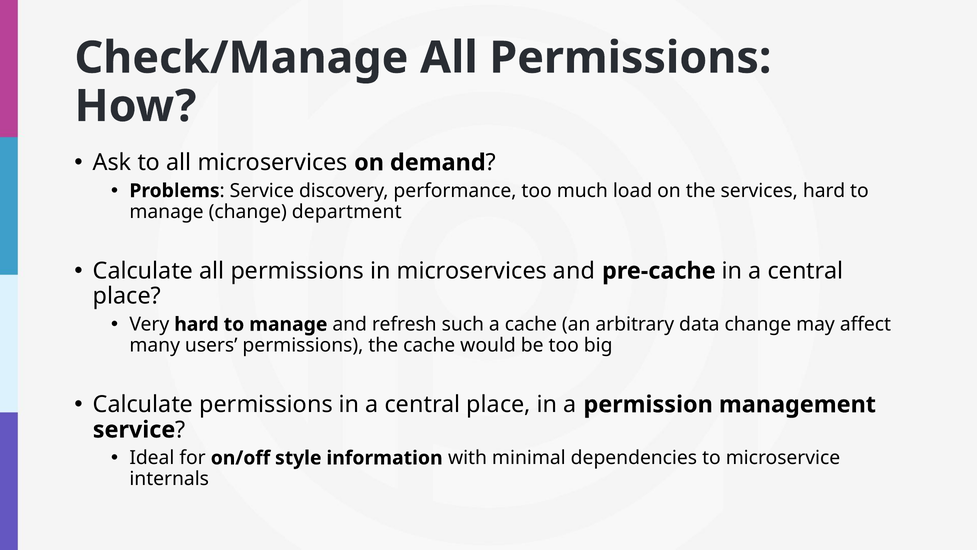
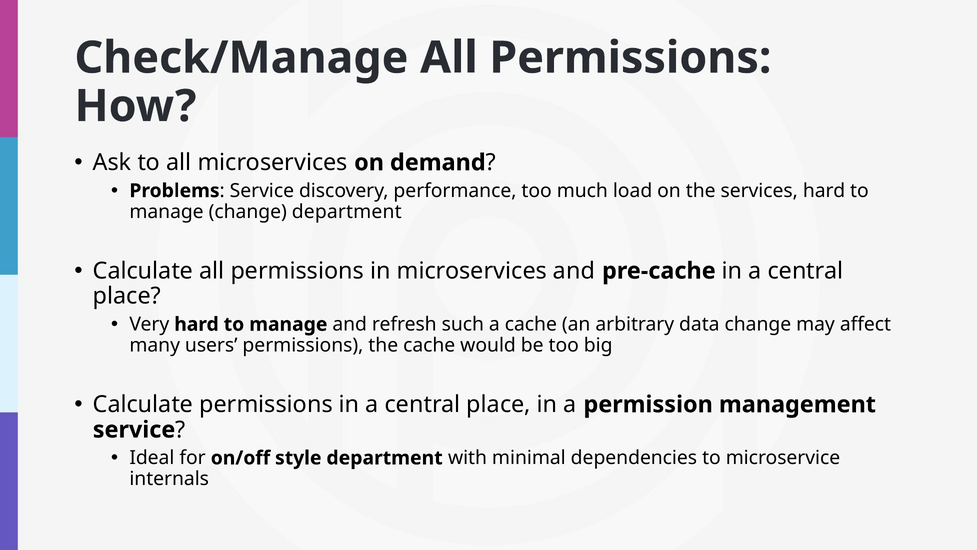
style information: information -> department (385, 458)
